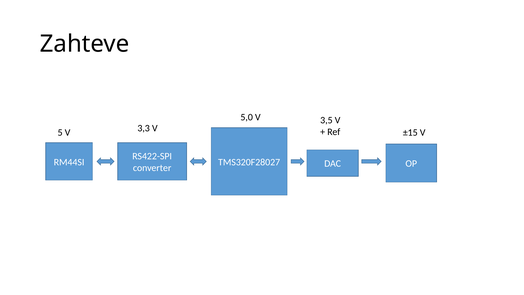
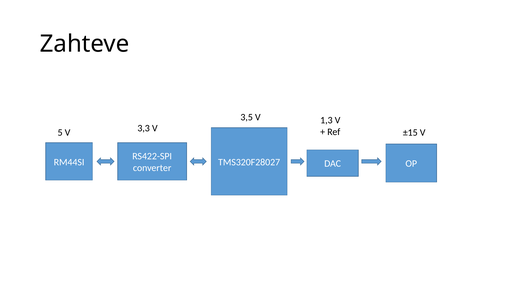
5,0: 5,0 -> 3,5 (247, 117)
3,5: 3,5 -> 1,3 (326, 120)
